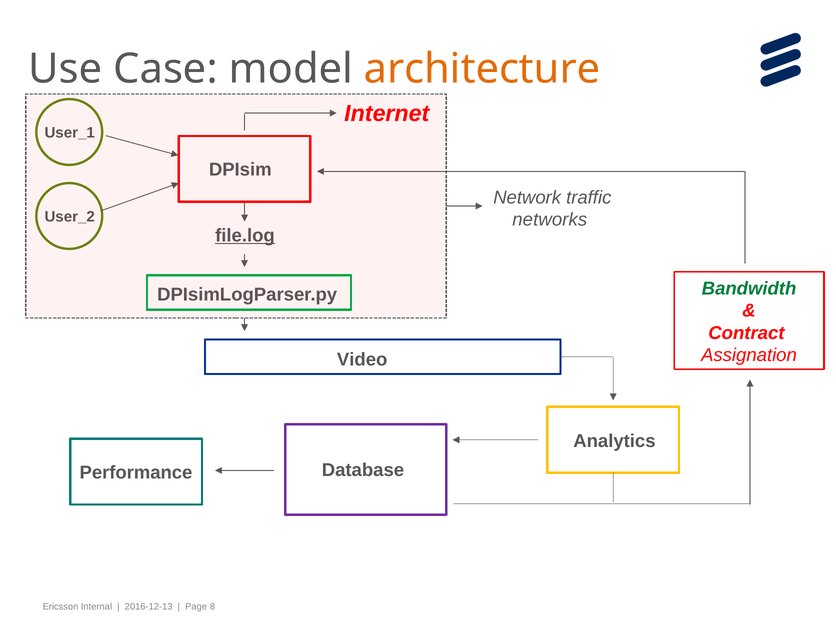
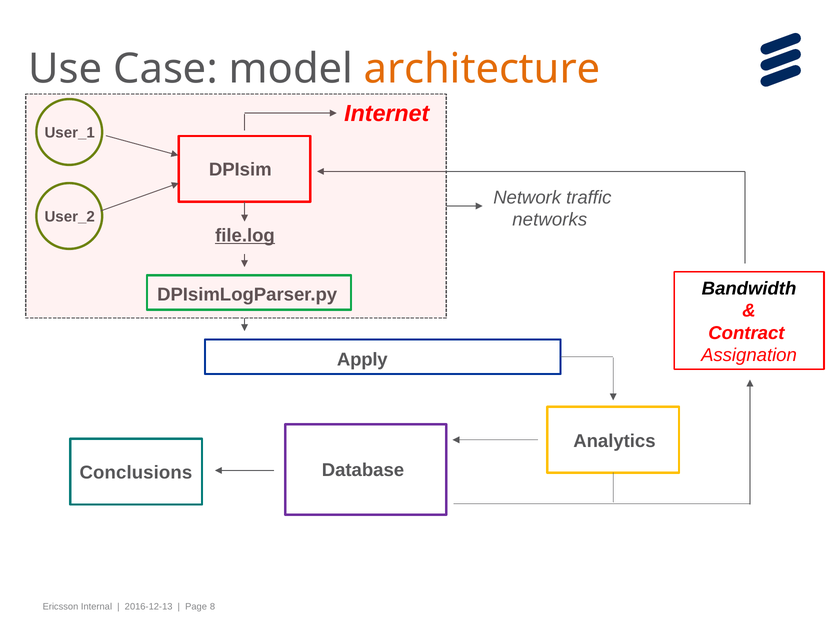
Bandwidth colour: green -> black (749, 288)
Video: Video -> Apply (362, 360)
Performance: Performance -> Conclusions (136, 473)
